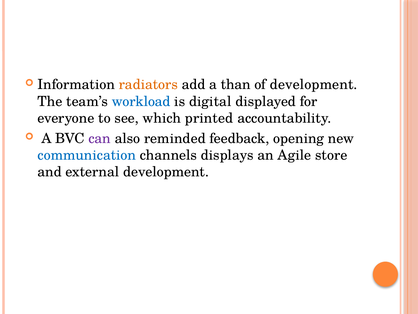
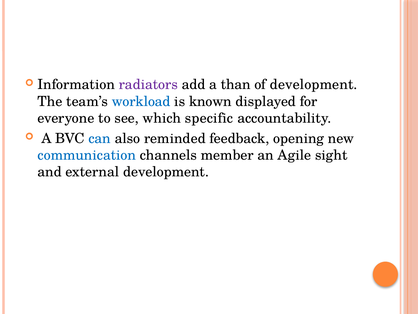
radiators colour: orange -> purple (148, 85)
digital: digital -> known (210, 101)
printed: printed -> specific (209, 118)
can colour: purple -> blue (100, 138)
displays: displays -> member (227, 155)
store: store -> sight (331, 155)
